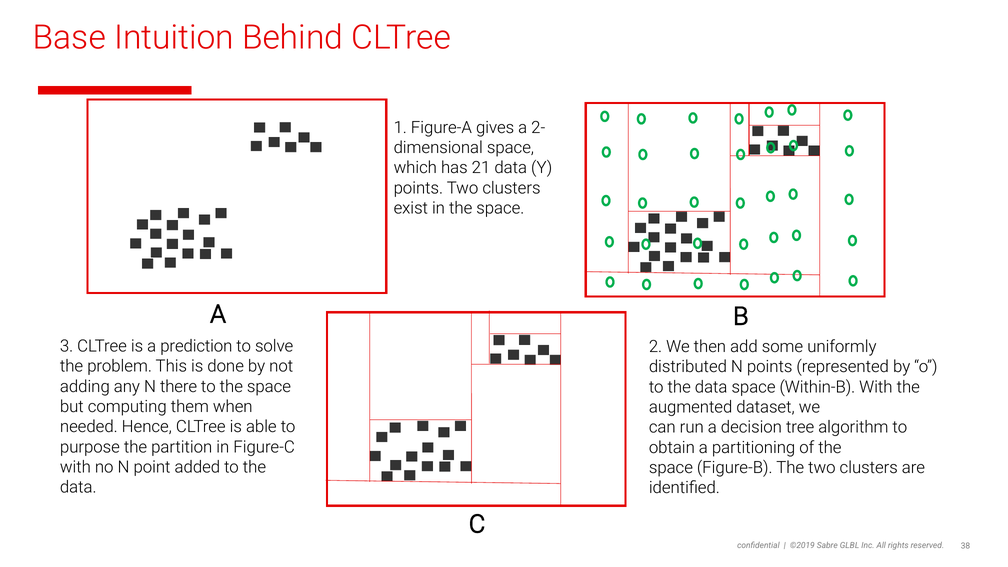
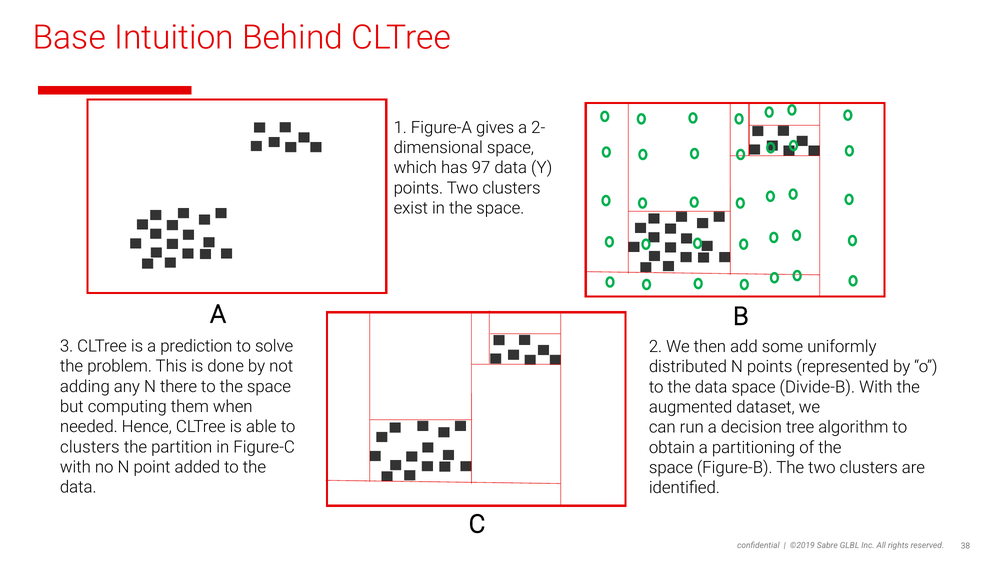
21: 21 -> 97 (481, 168)
Within-B: Within-B -> Divide-B (817, 387)
purpose: purpose -> clusters (90, 447)
